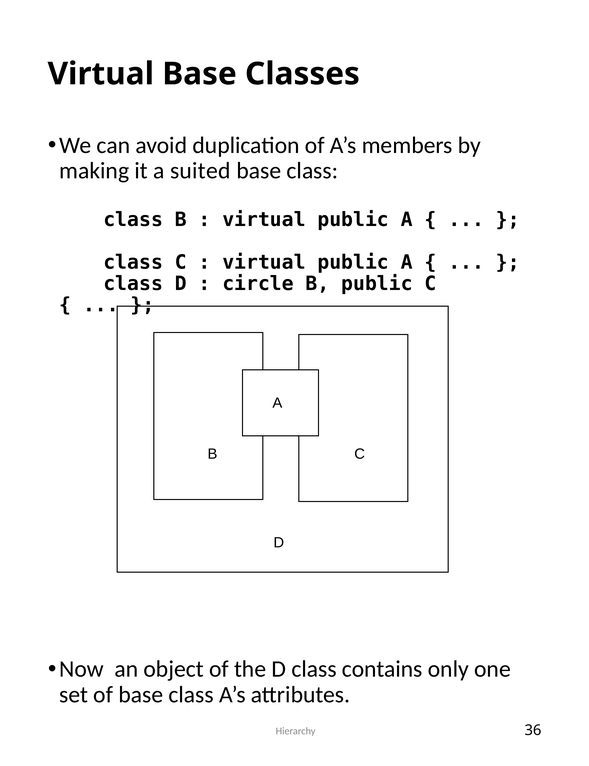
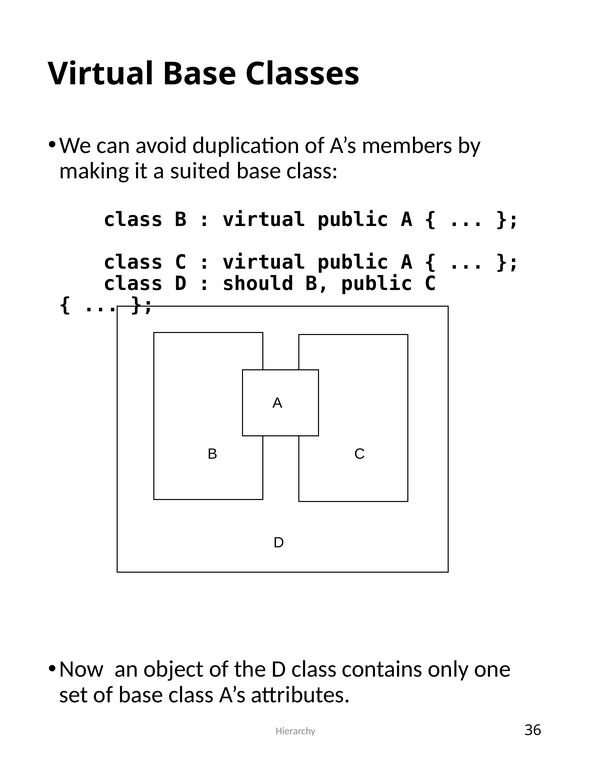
circle: circle -> should (258, 284)
